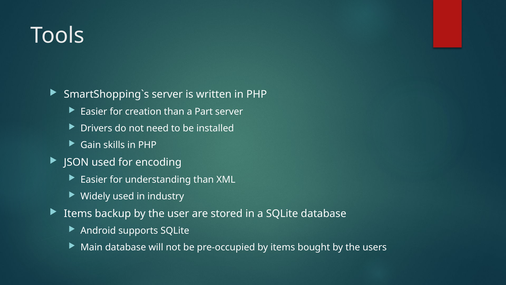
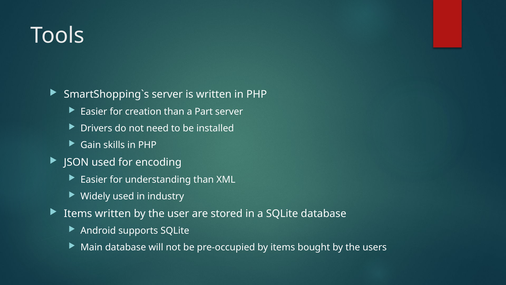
Items backup: backup -> written (113, 213)
